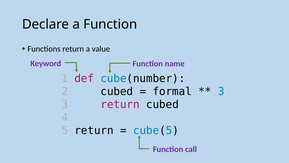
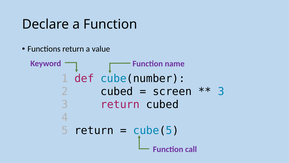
formal: formal -> screen (172, 91)
